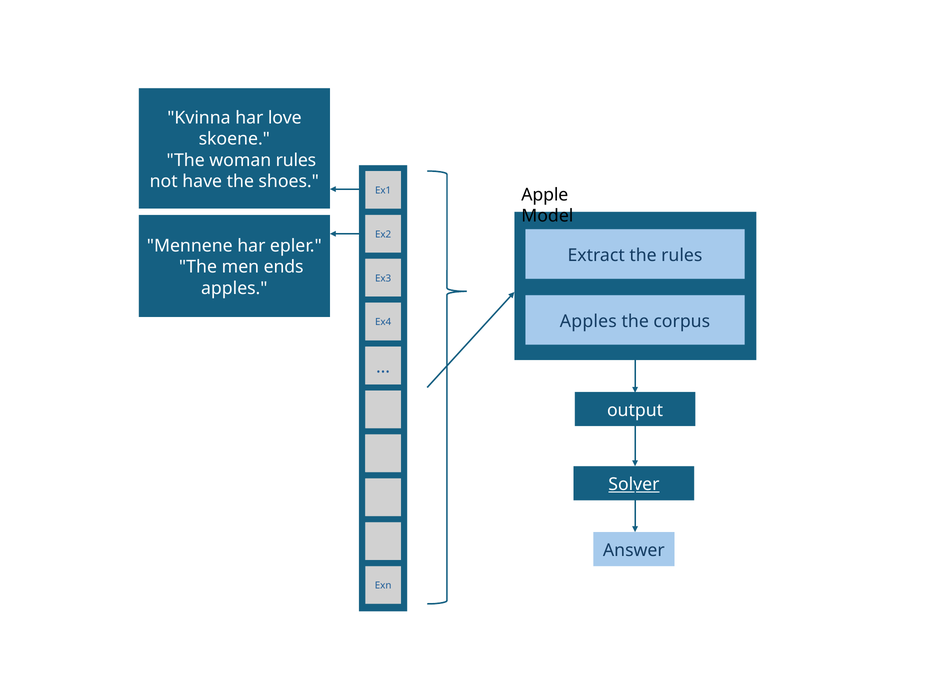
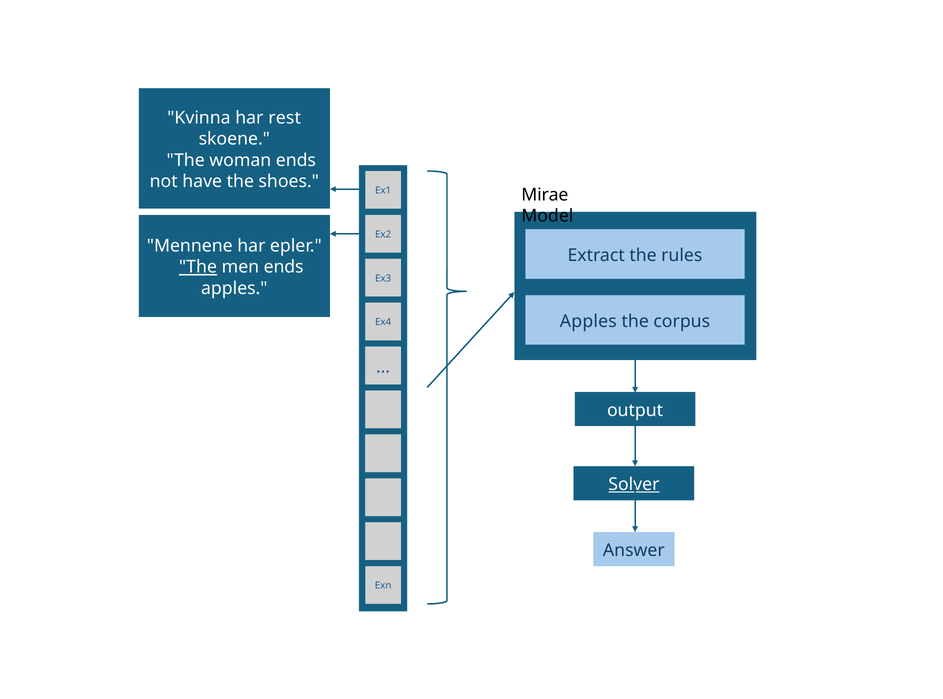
love: love -> rest (285, 118)
woman rules: rules -> ends (296, 160)
Apple: Apple -> Mirae (545, 195)
The underline: none -> present (198, 267)
